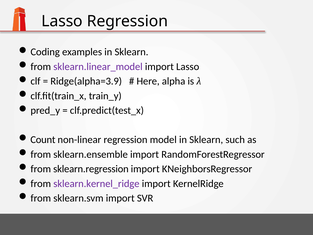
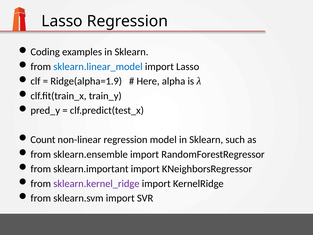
sklearn.linear_model colour: purple -> blue (98, 67)
Ridge(alpha=3.9: Ridge(alpha=3.9 -> Ridge(alpha=1.9 (86, 81)
sklearn.regression: sklearn.regression -> sklearn.important (91, 169)
